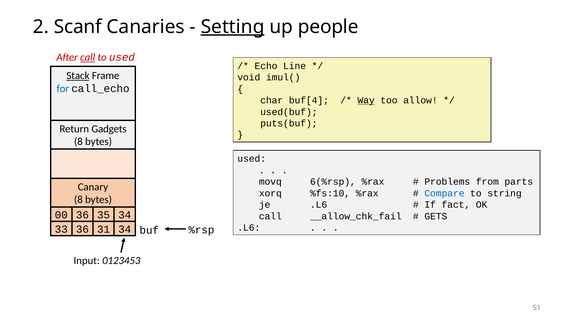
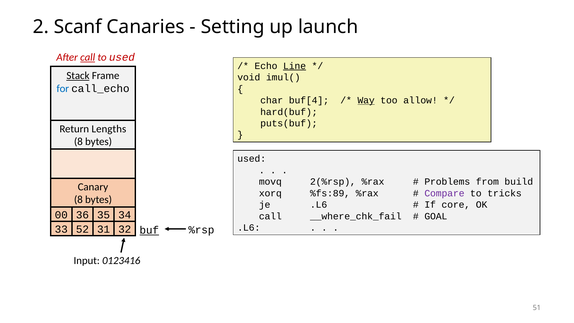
Setting underline: present -> none (233, 27)
people: people -> launch (328, 27)
Line underline: none -> present (295, 66)
used(buf: used(buf -> hard(buf (289, 112)
Gadgets: Gadgets -> Lengths (109, 129)
6(%rsp: 6(%rsp -> 2(%rsp (333, 182)
parts: parts -> build (519, 182)
%fs:10: %fs:10 -> %fs:89 (330, 193)
Compare colour: blue -> purple (444, 193)
string: string -> tricks (505, 193)
fact: fact -> core (456, 205)
__allow_chk_fail: __allow_chk_fail -> __where_chk_fail (356, 216)
GETS: GETS -> GOAL (436, 216)
33 36: 36 -> 52 (82, 229)
31 34: 34 -> 32 (125, 229)
buf underline: none -> present (149, 230)
0123453: 0123453 -> 0123416 (121, 260)
